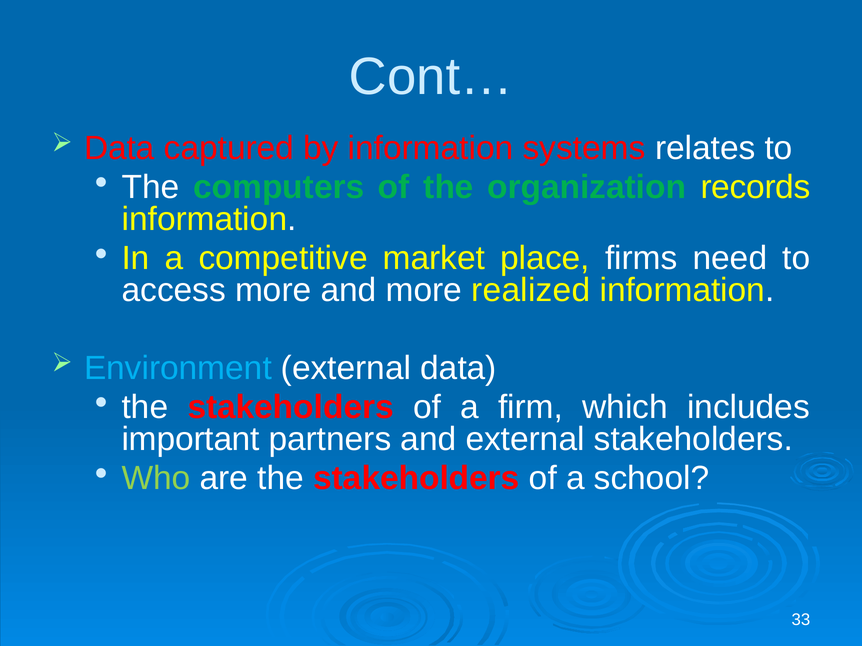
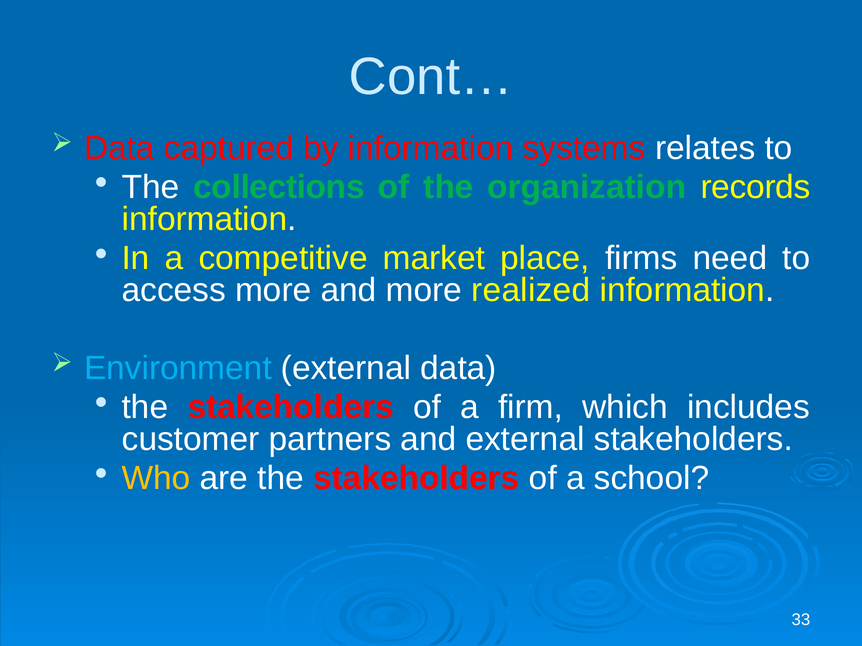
computers: computers -> collections (279, 187)
important: important -> customer (191, 440)
Who colour: light green -> yellow (156, 478)
